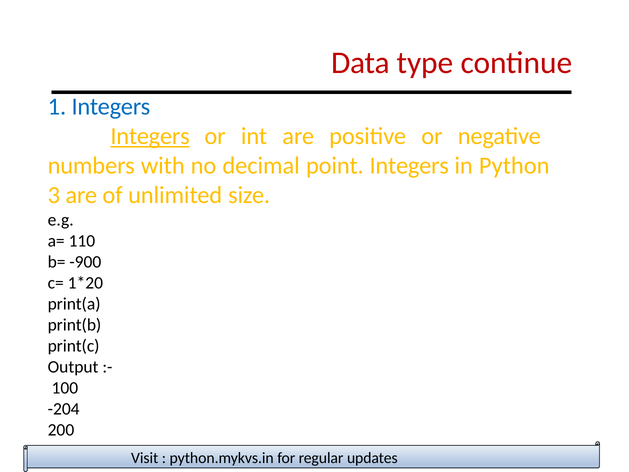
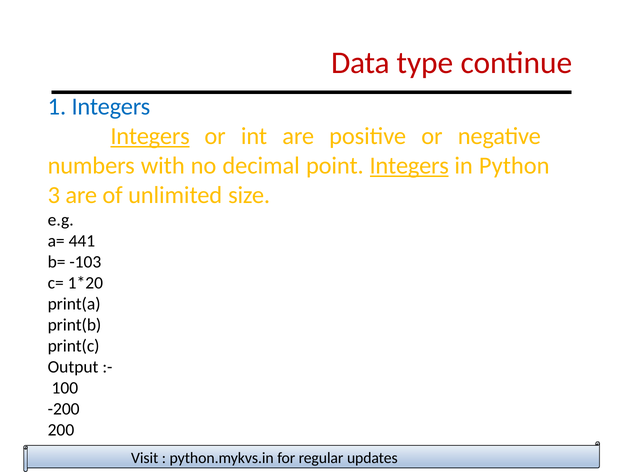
Integers underline: none -> present (409, 165)
110: 110 -> 441 (82, 241)
-900: -900 -> -103 (85, 262)
-204: -204 -> -200 (64, 409)
